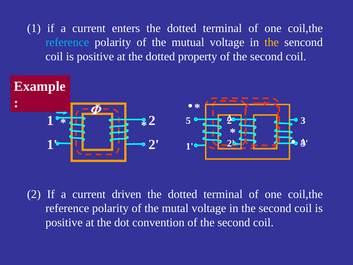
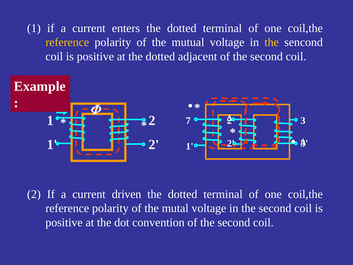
reference colour: light blue -> yellow (67, 42)
property: property -> adjacent (198, 56)
5: 5 -> 7 (188, 120)
